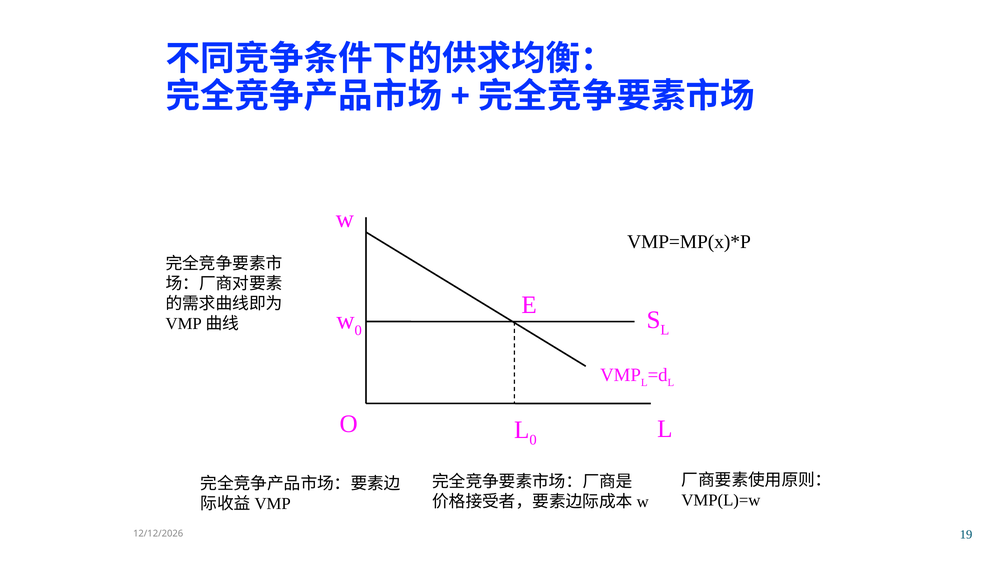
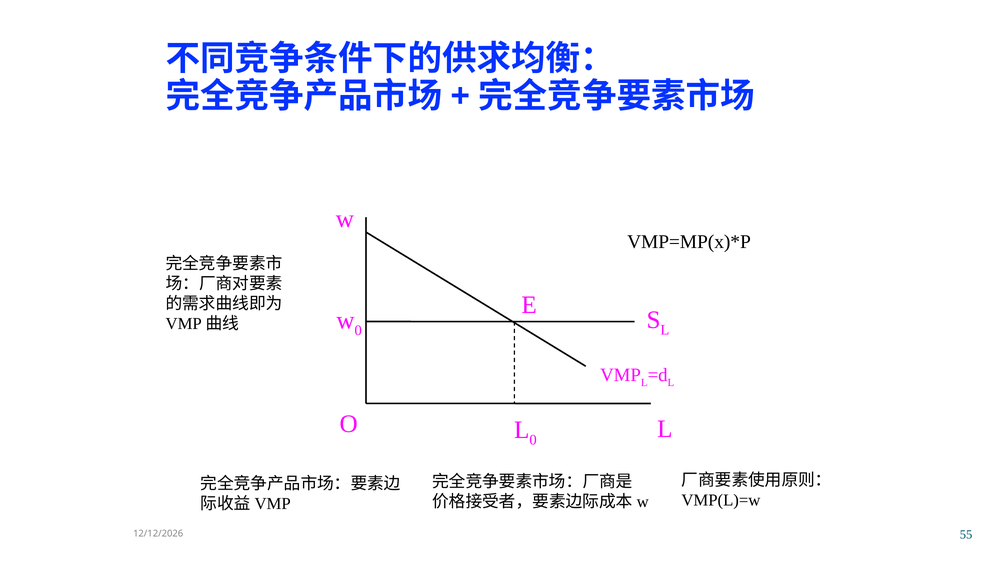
19: 19 -> 55 (966, 535)
